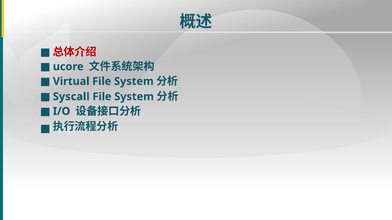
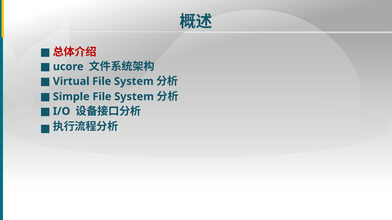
Syscall: Syscall -> Simple (71, 97)
